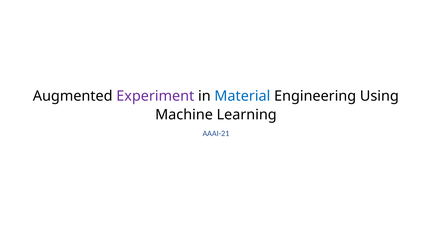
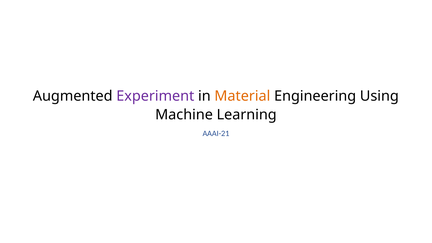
Material colour: blue -> orange (242, 96)
